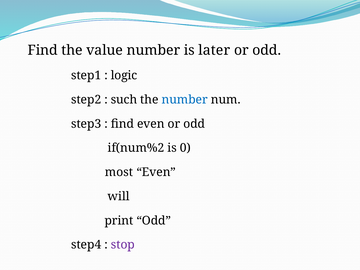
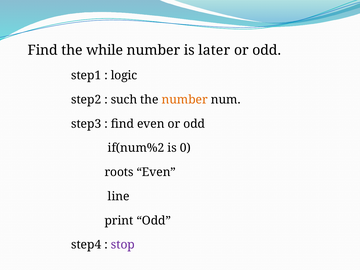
value: value -> while (105, 50)
number colour: blue -> orange (185, 100)
most: most -> roots (119, 172)
will: will -> line (119, 196)
